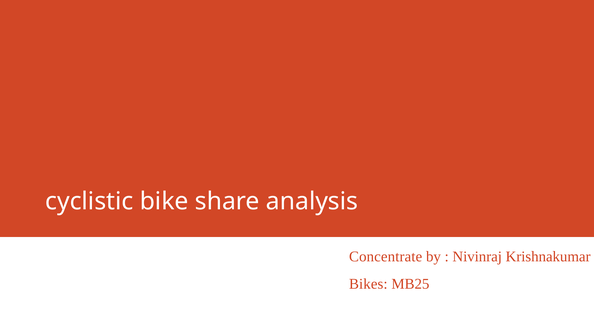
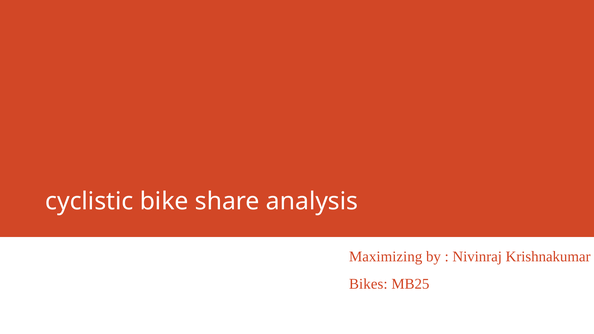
Concentrate: Concentrate -> Maximizing (386, 257)
